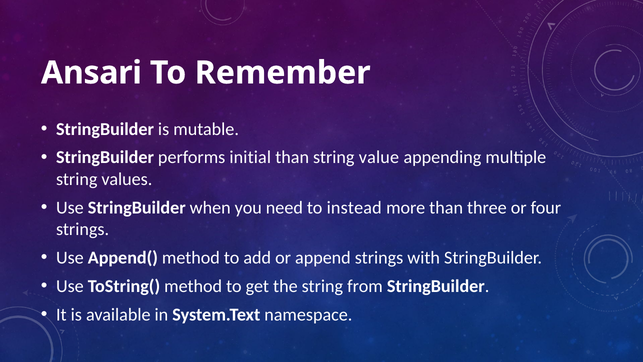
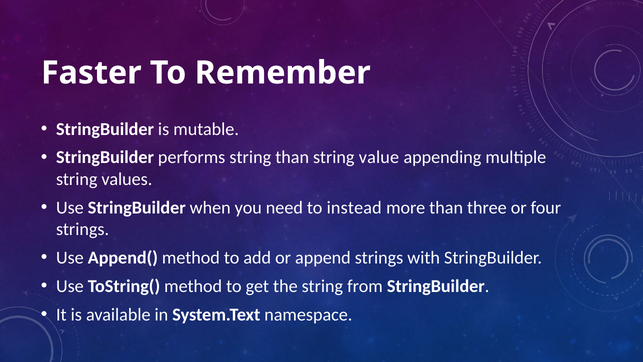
Ansari: Ansari -> Faster (91, 73)
performs initial: initial -> string (250, 157)
